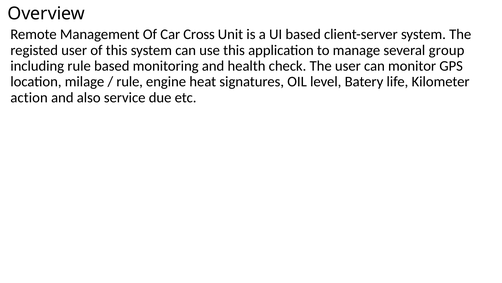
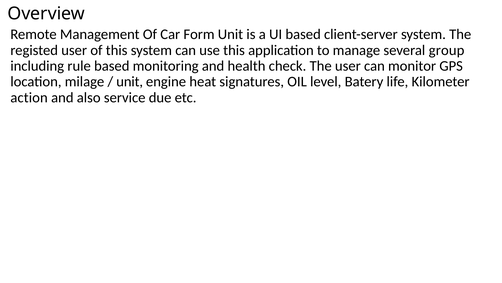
Cross: Cross -> Form (199, 34)
rule: rule -> unit (130, 82)
